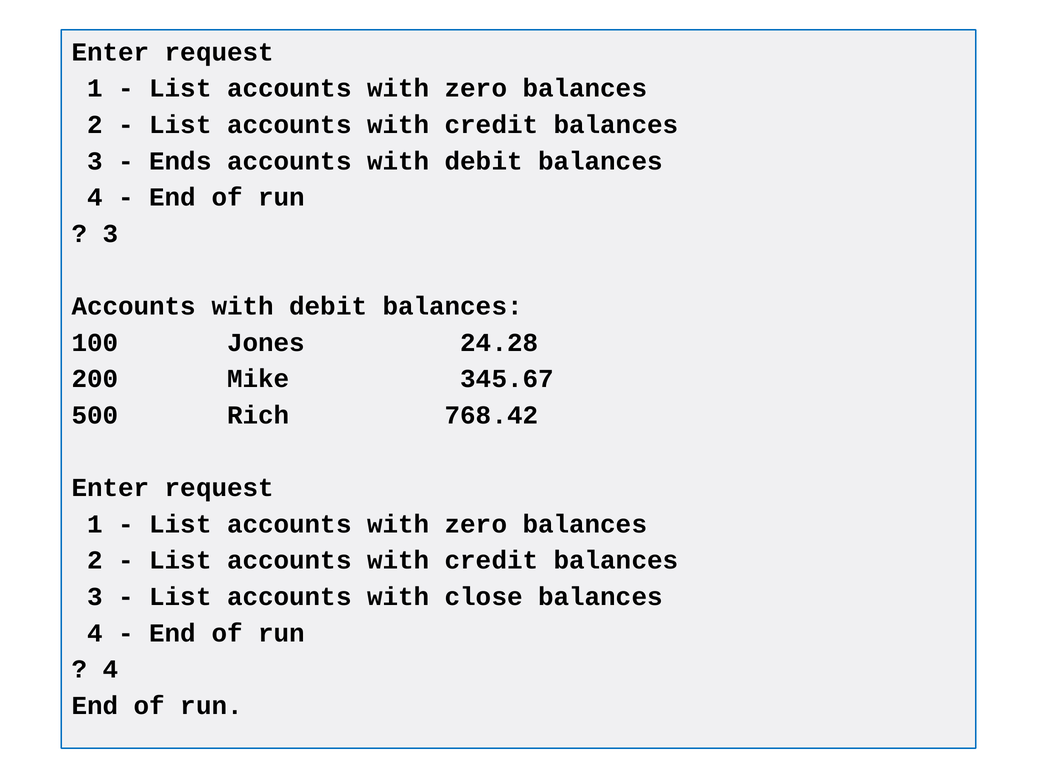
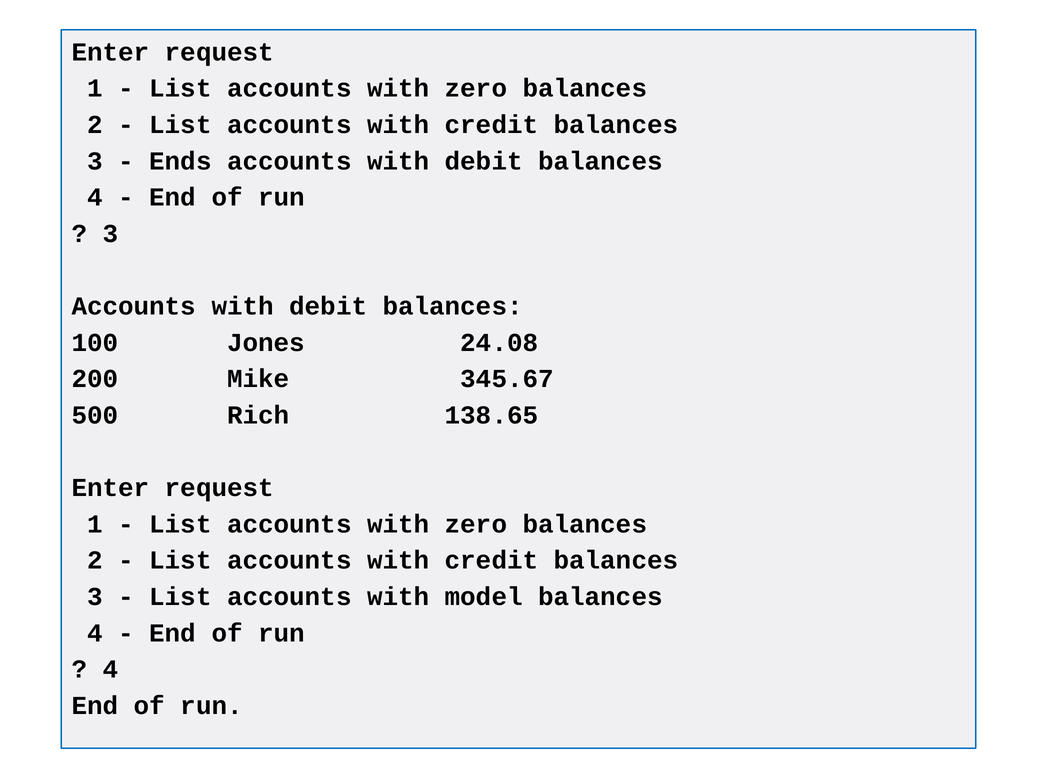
24.28: 24.28 -> 24.08 (499, 342)
768.42: 768.42 -> 138.65 (492, 415)
close: close -> model (484, 597)
